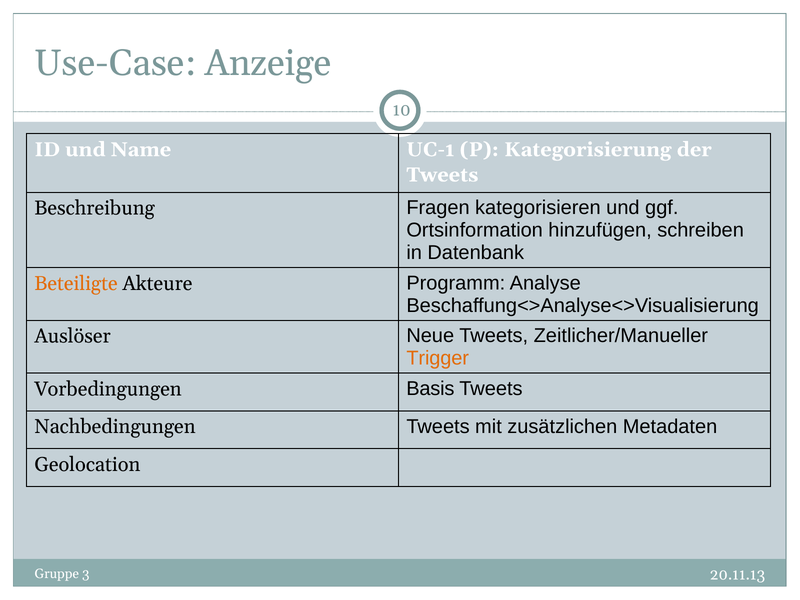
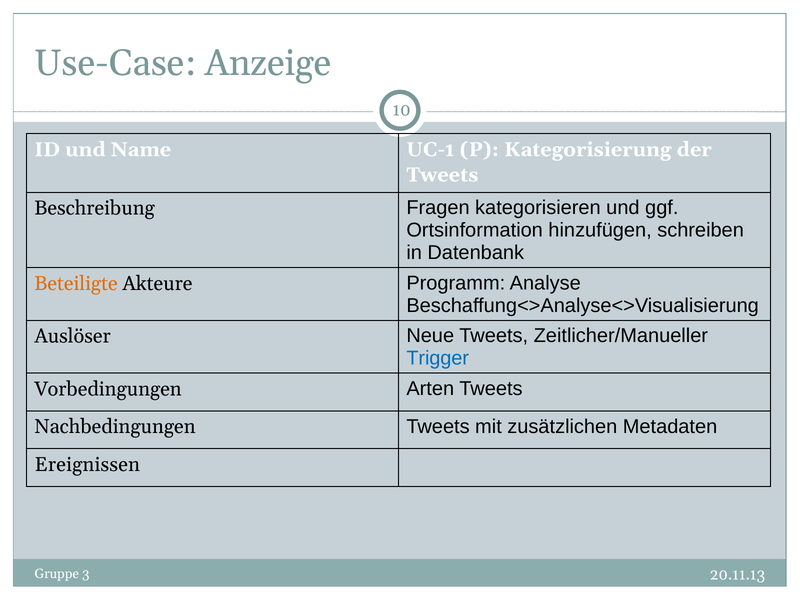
Trigger colour: orange -> blue (438, 358)
Basis: Basis -> Arten (430, 389)
Geolocation: Geolocation -> Ereignissen (87, 465)
